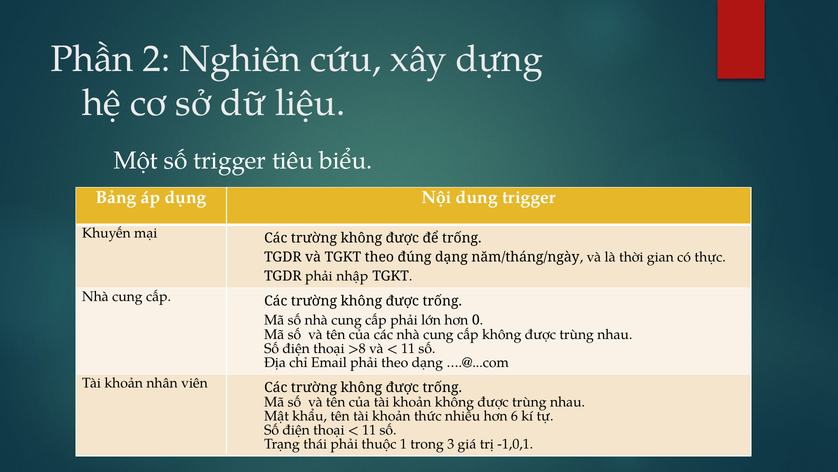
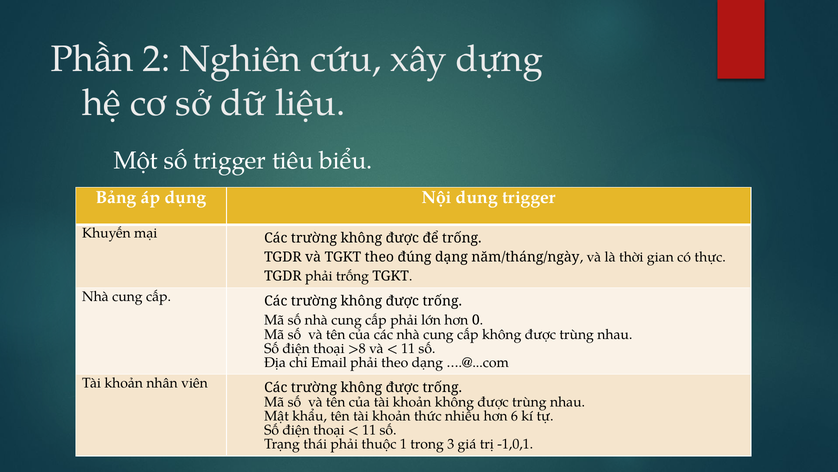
phải nhập: nhập -> trống (352, 276)
